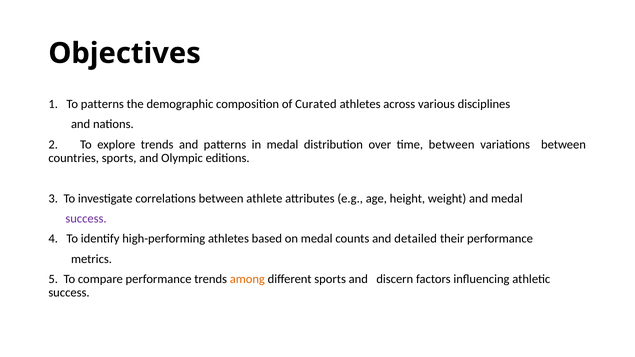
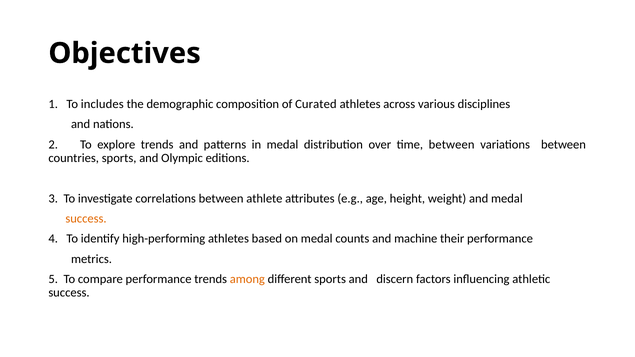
To patterns: patterns -> includes (102, 104)
success colour: purple -> orange (86, 219)
detailed: detailed -> machine (416, 239)
